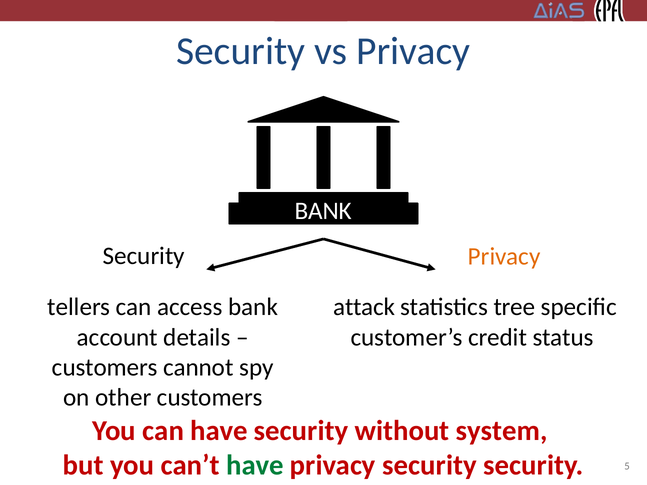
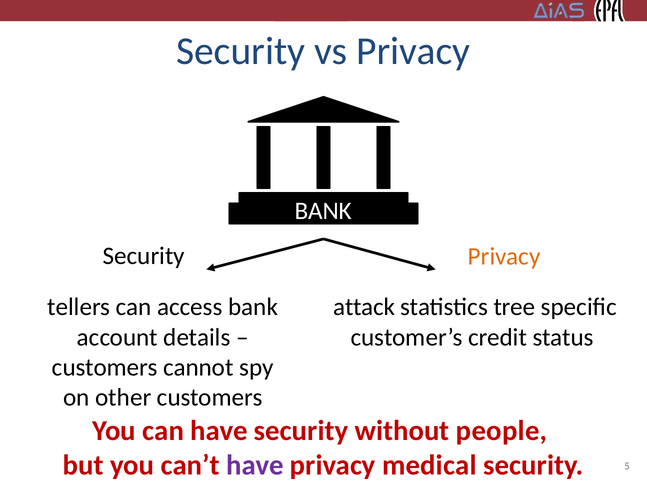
system: system -> people (502, 431)
have colour: green -> purple (255, 465)
privacy security: security -> medical (429, 465)
